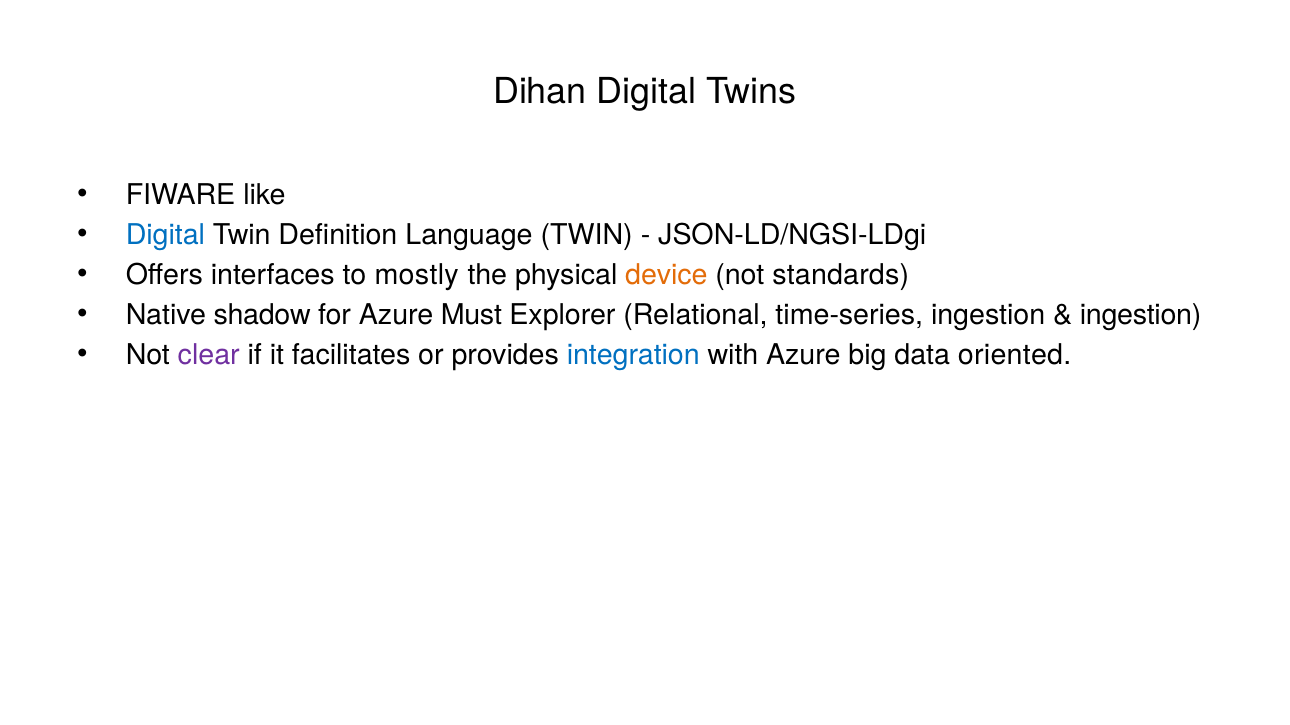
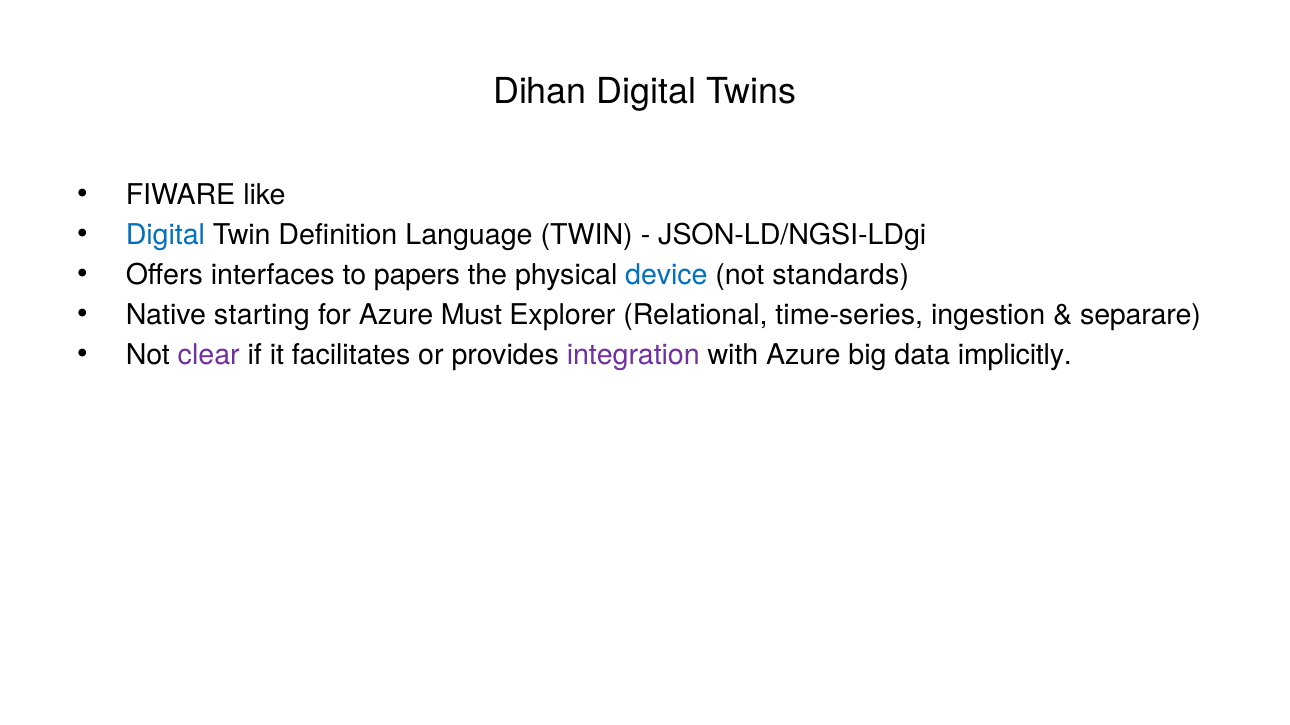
mostly: mostly -> papers (417, 275)
device colour: orange -> blue (666, 275)
shadow: shadow -> starting (262, 315)
ingestion: ingestion -> separare (1141, 315)
integration colour: blue -> purple (633, 355)
oriented: oriented -> implicitly (1015, 355)
